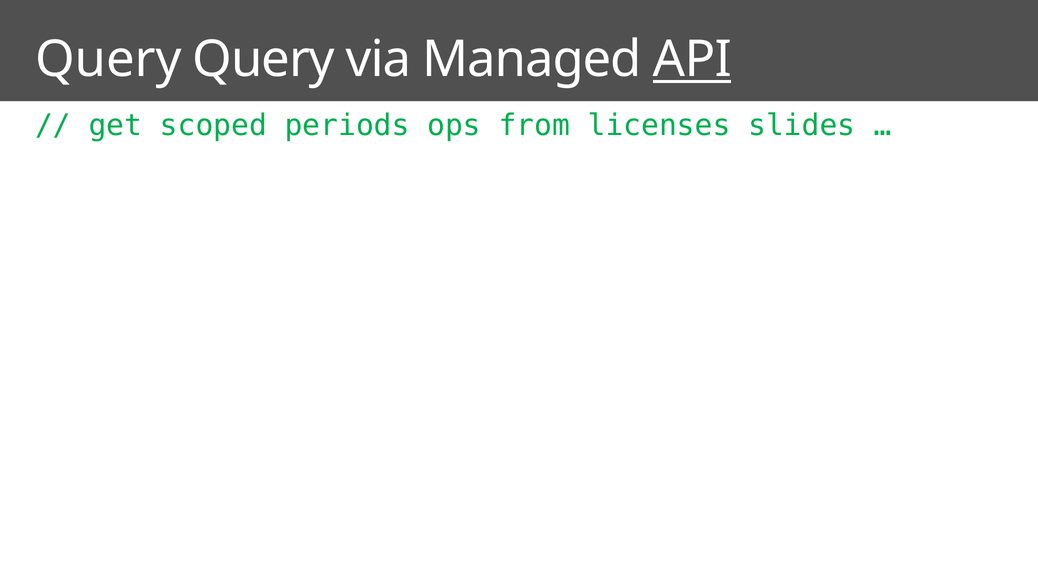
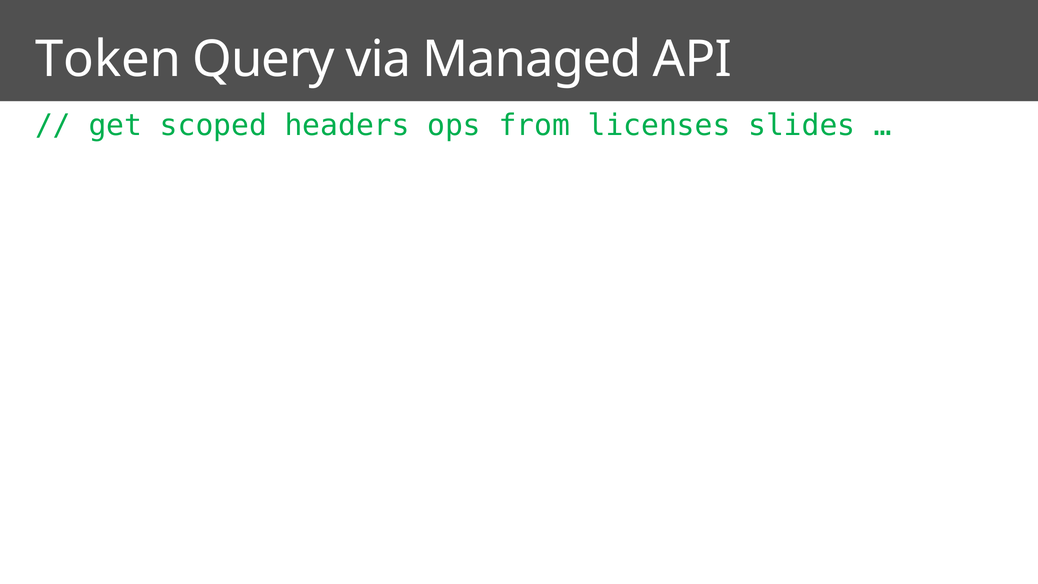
Query: Query -> Token (108, 59)
API underline: present -> none (692, 59)
periods: periods -> headers (347, 125)
